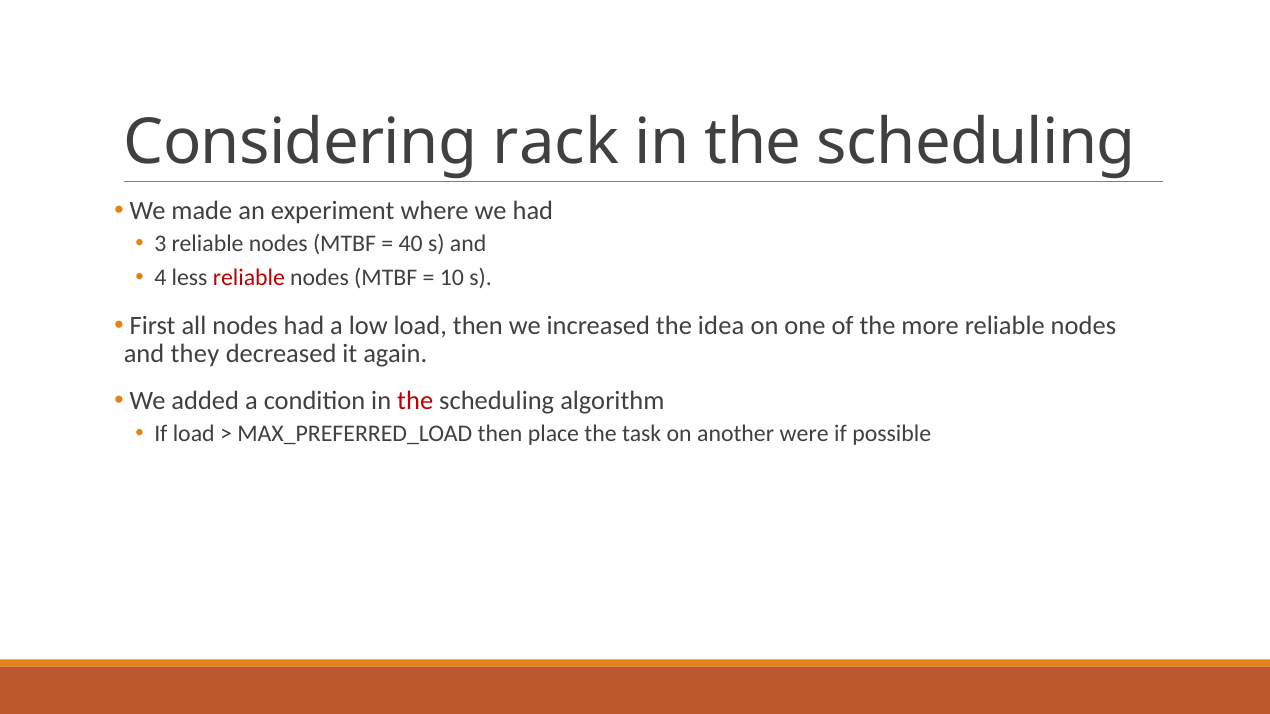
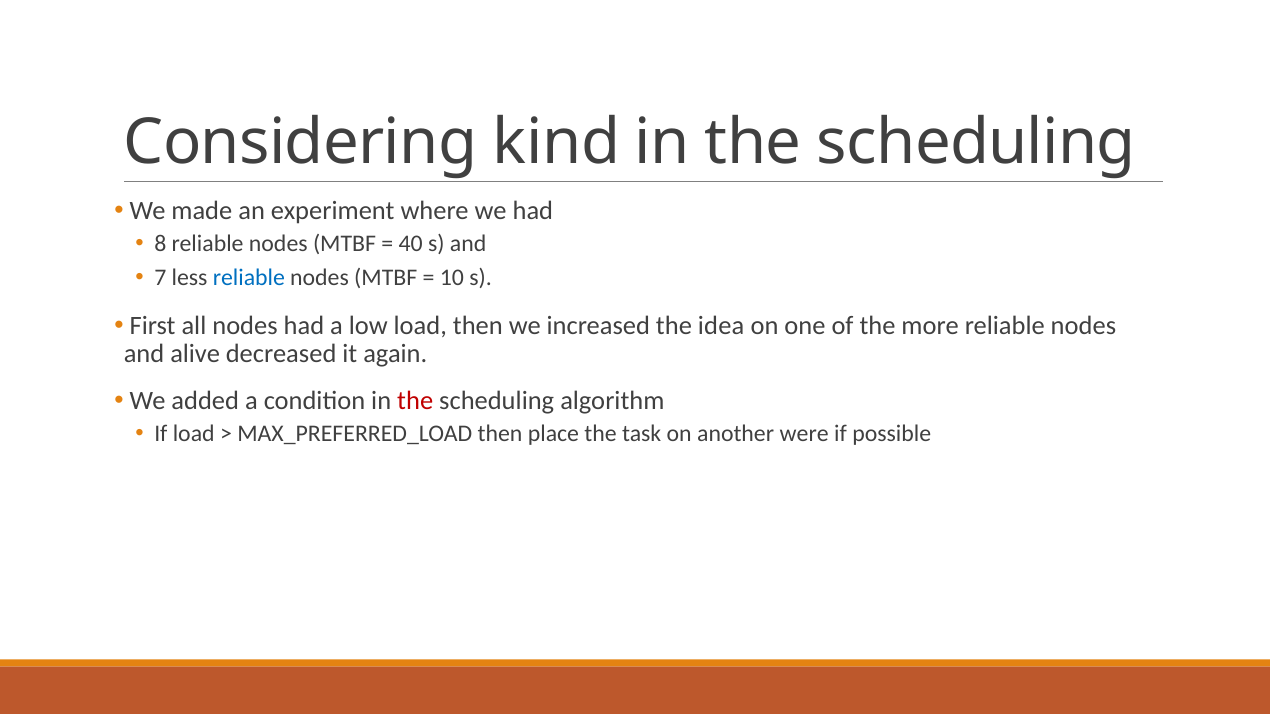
rack: rack -> kind (556, 142)
3: 3 -> 8 (160, 244)
4: 4 -> 7 (160, 277)
reliable colour: red -> blue (249, 277)
they: they -> alive (195, 354)
